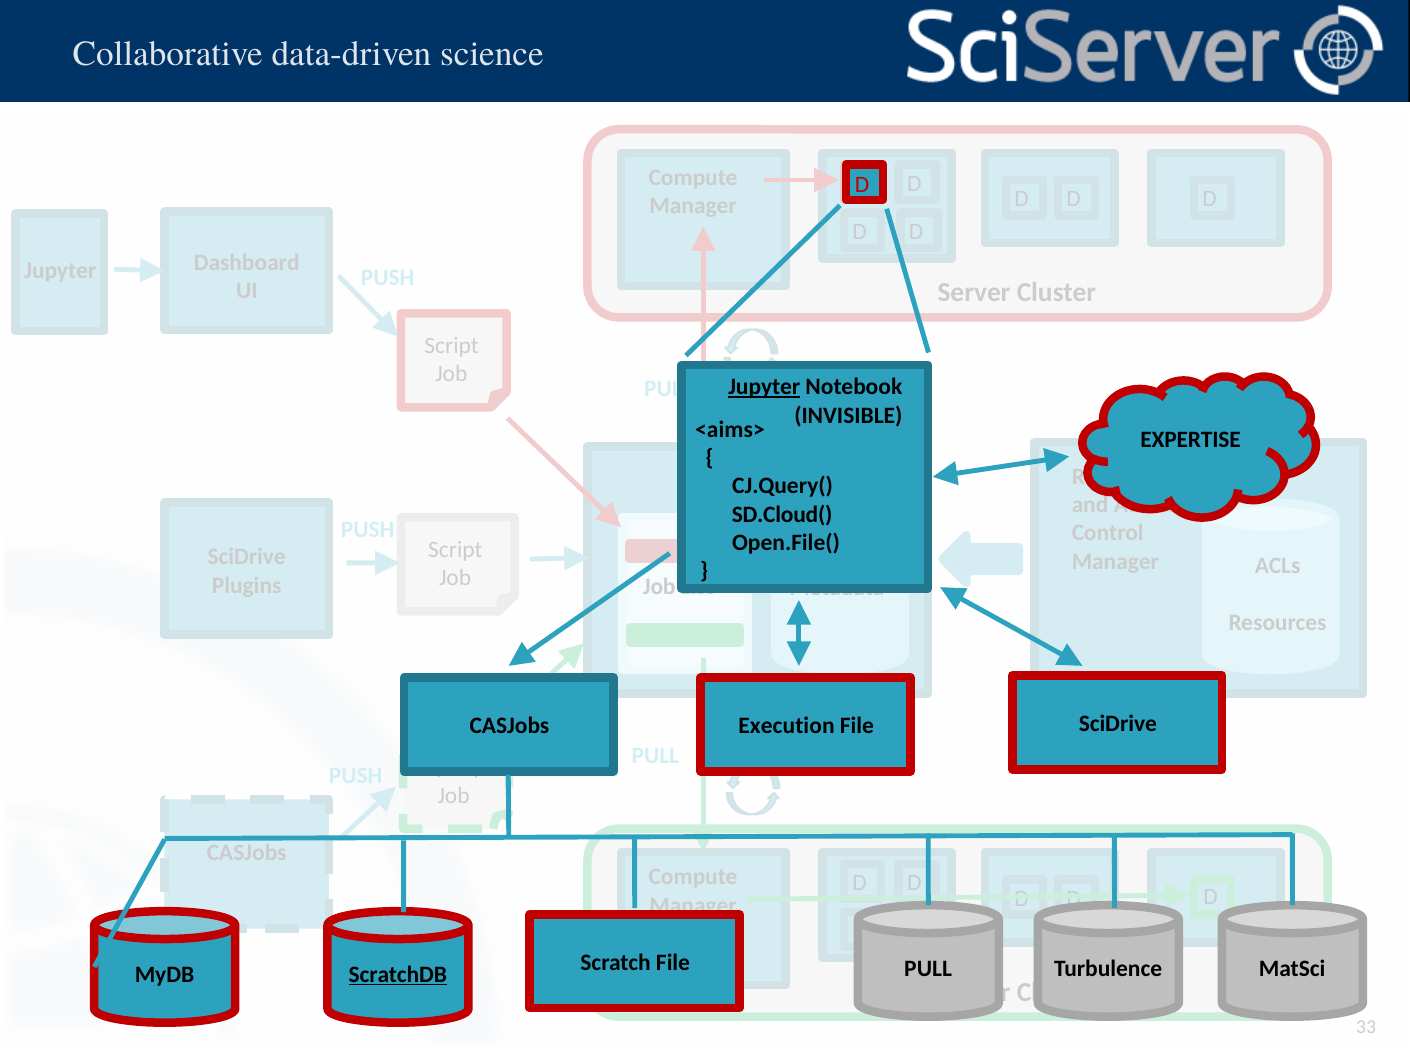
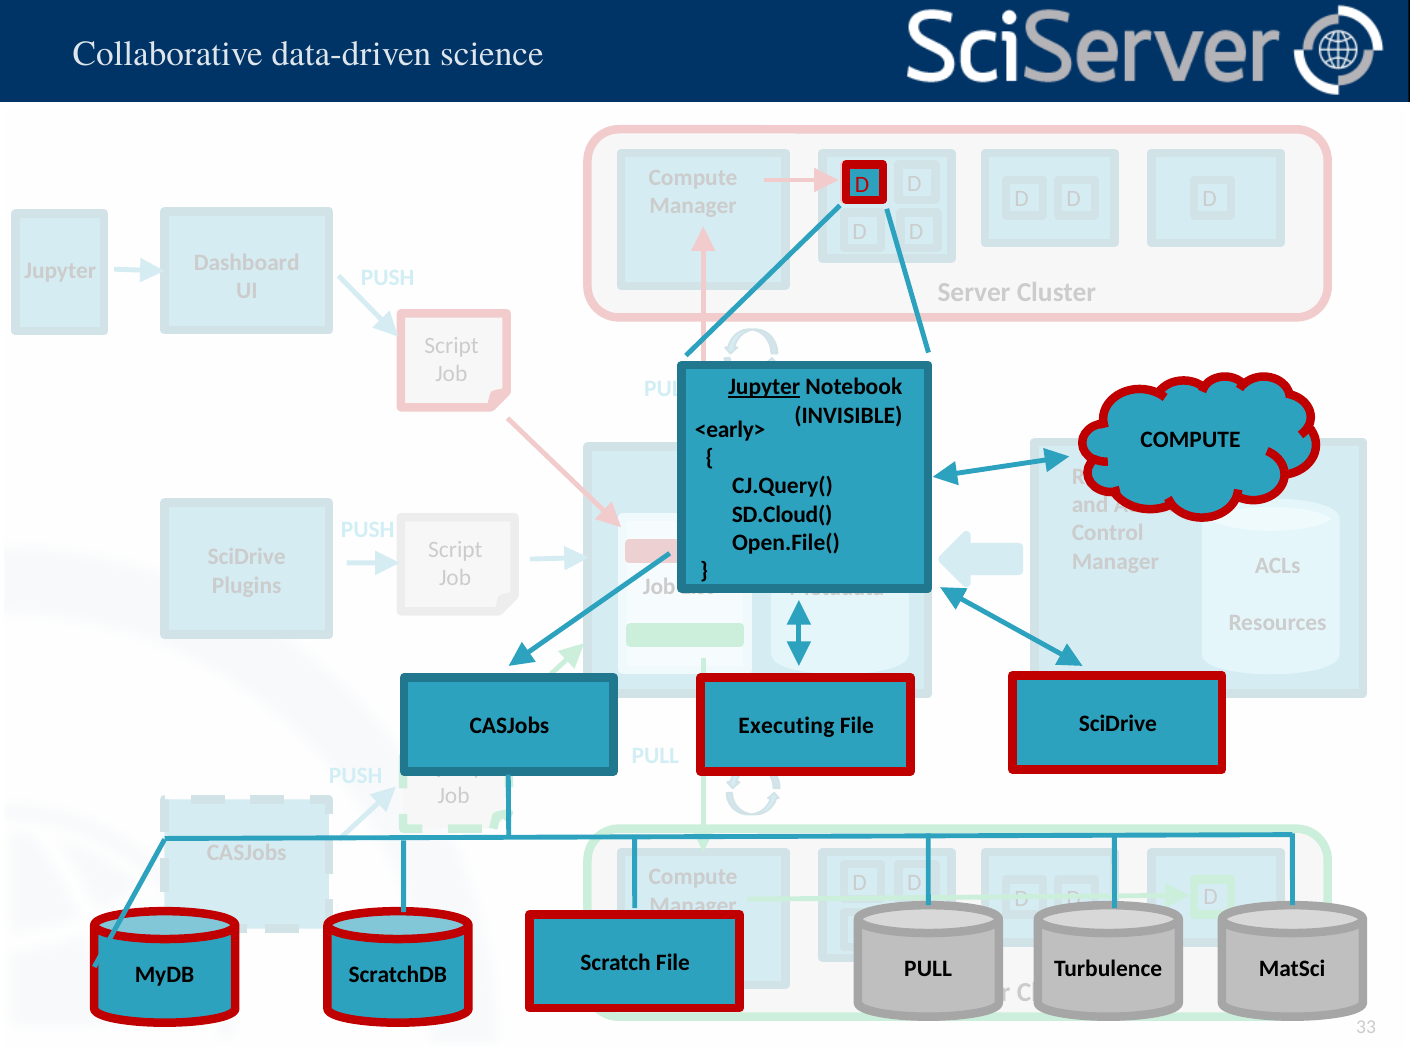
<aims>: <aims> -> <early> (730, 430)
EXPERTISE: EXPERTISE -> COMPUTE (1190, 440)
Execution: Execution -> Executing (786, 725)
ScratchDB underline: present -> none (398, 974)
